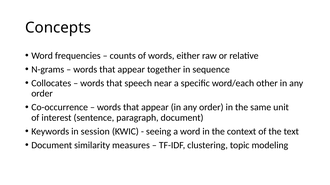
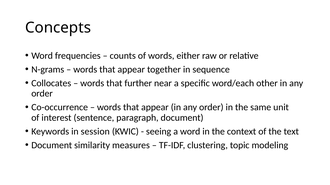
speech: speech -> further (138, 83)
